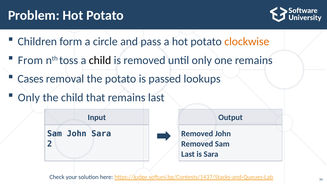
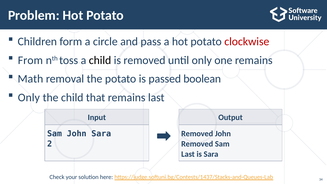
clockwise colour: orange -> red (247, 41)
Cases: Cases -> Math (30, 79)
lookups: lookups -> boolean (202, 79)
